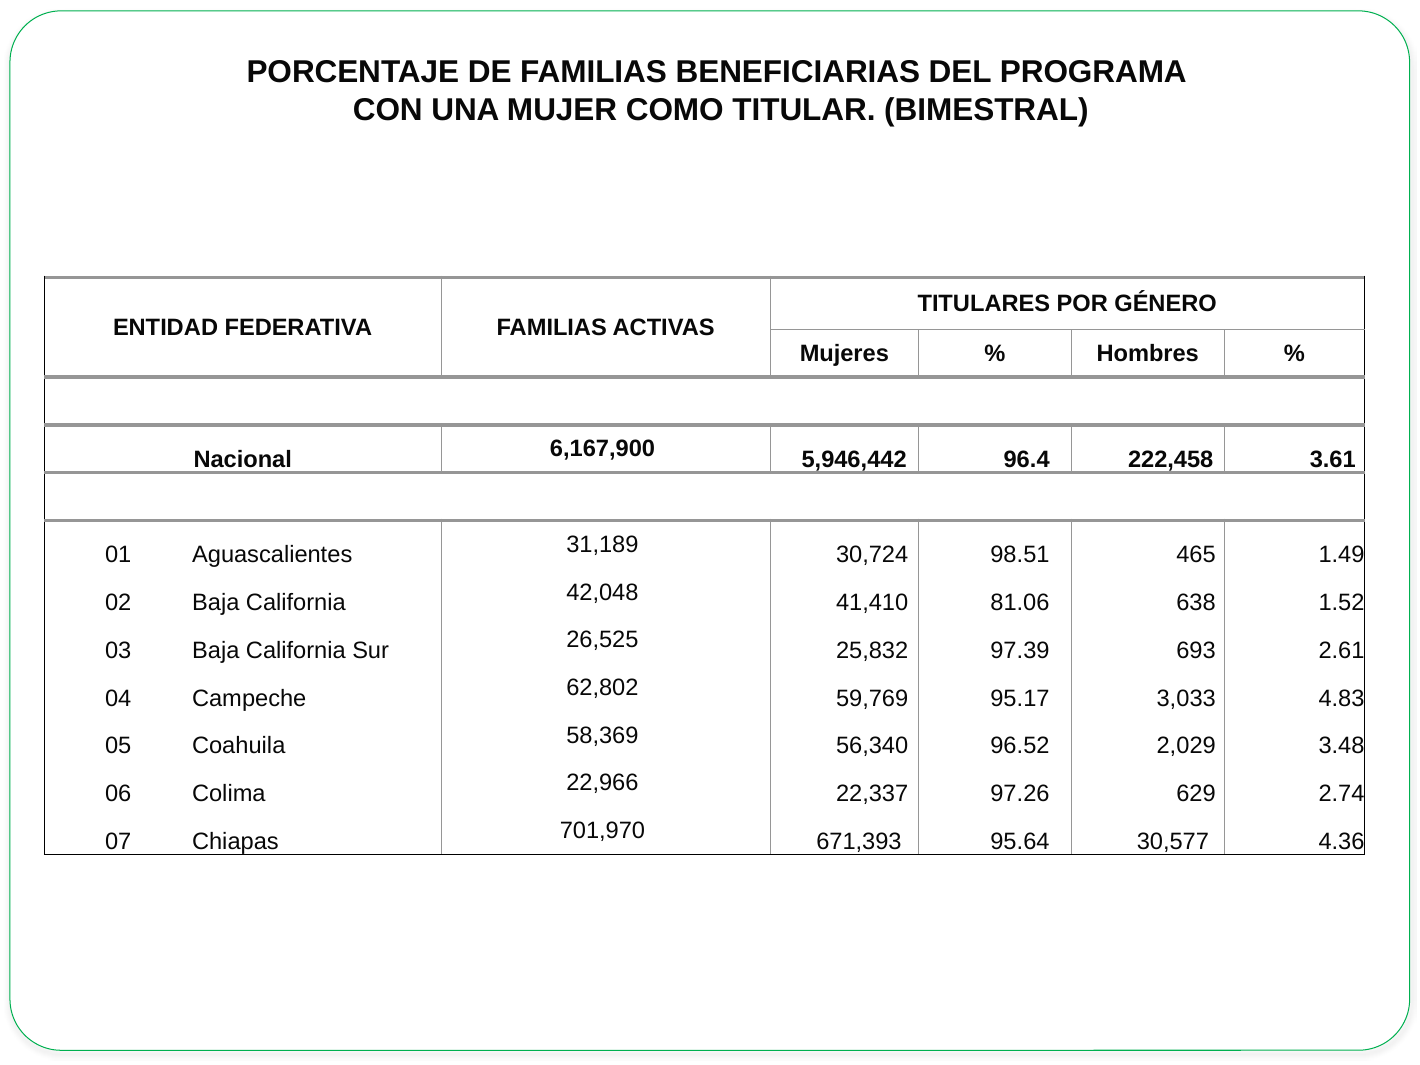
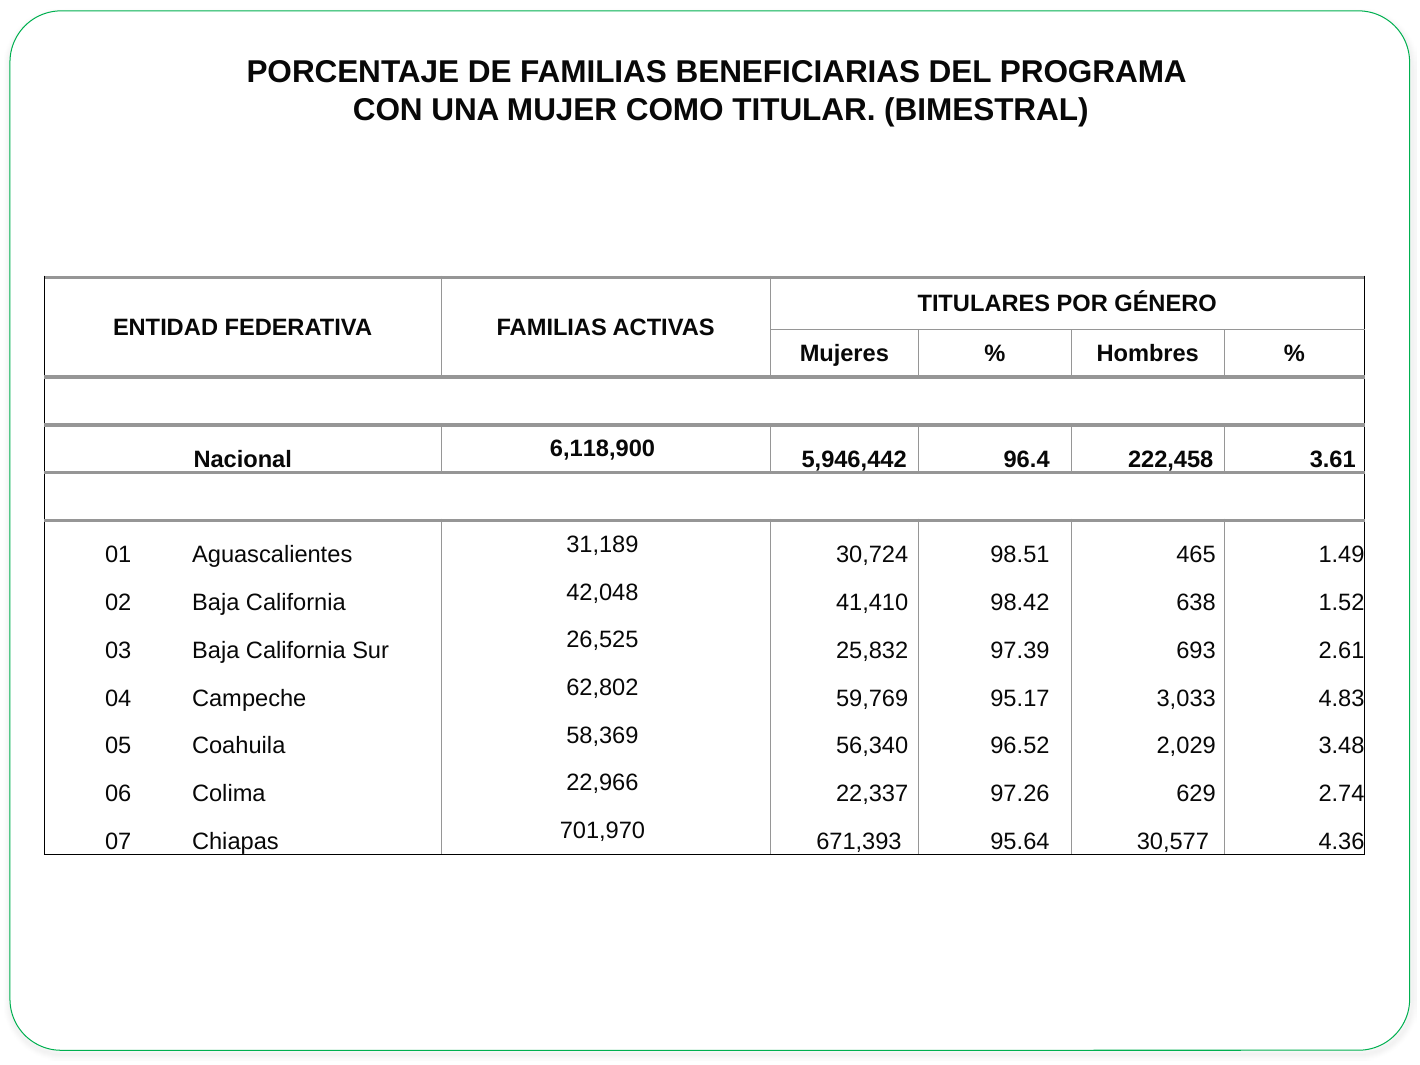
6,167,900: 6,167,900 -> 6,118,900 (603, 449)
81.06: 81.06 -> 98.42 (1020, 603)
